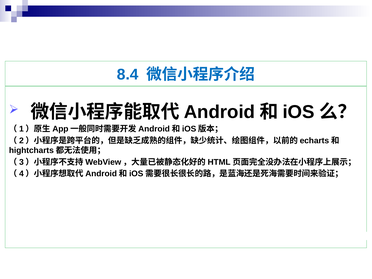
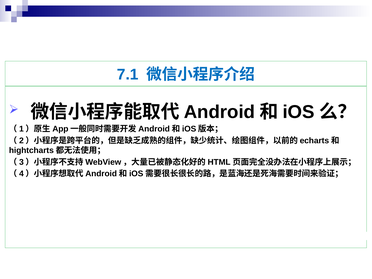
8.4: 8.4 -> 7.1 (128, 75)
